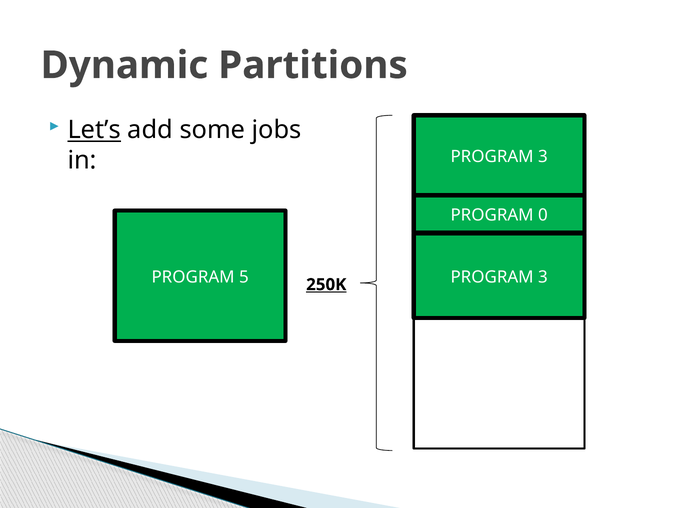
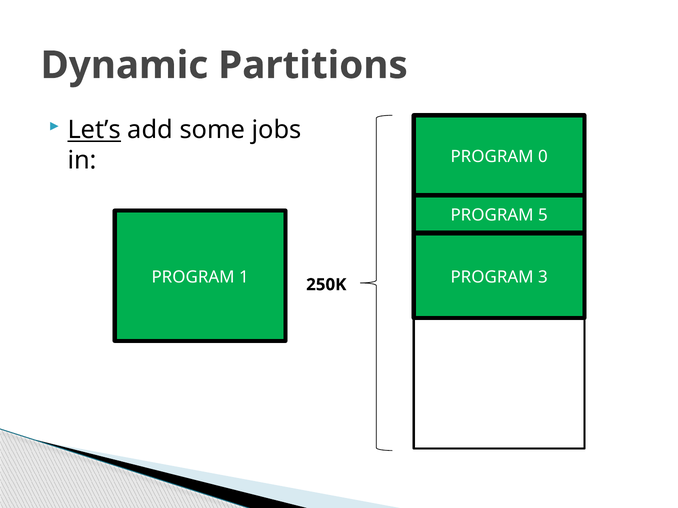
3: 3 -> 0 (543, 157)
0: 0 -> 5 (543, 215)
5: 5 -> 1 (244, 277)
250K underline: present -> none (326, 285)
